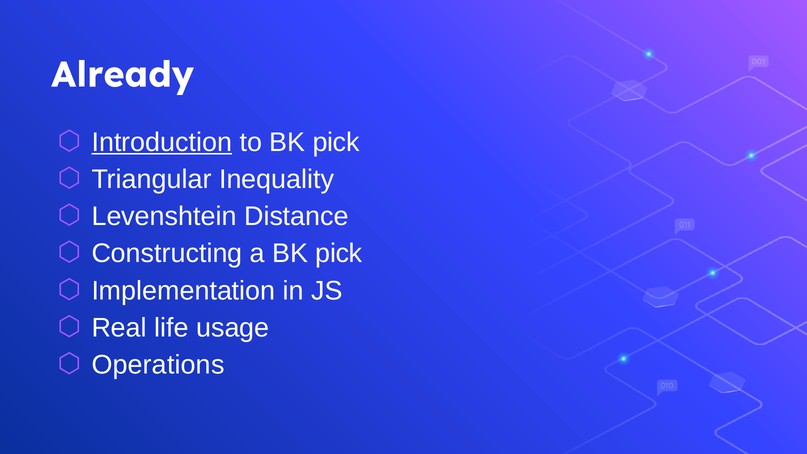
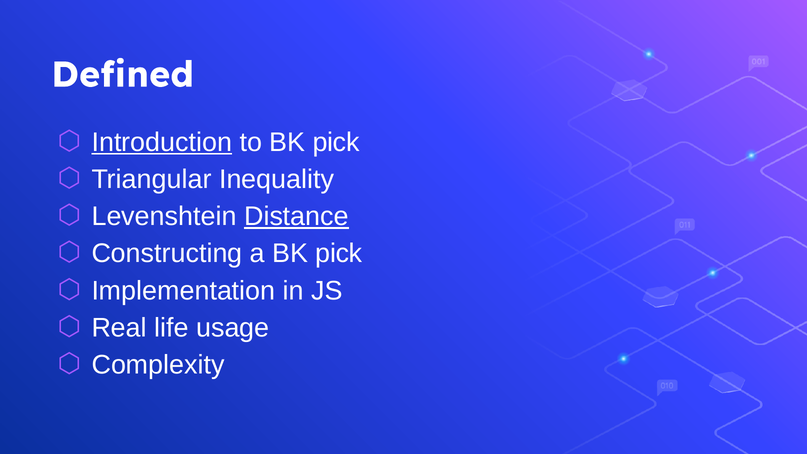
Already: Already -> Defined (123, 75)
Distance underline: none -> present (296, 216)
Operations: Operations -> Complexity (158, 365)
